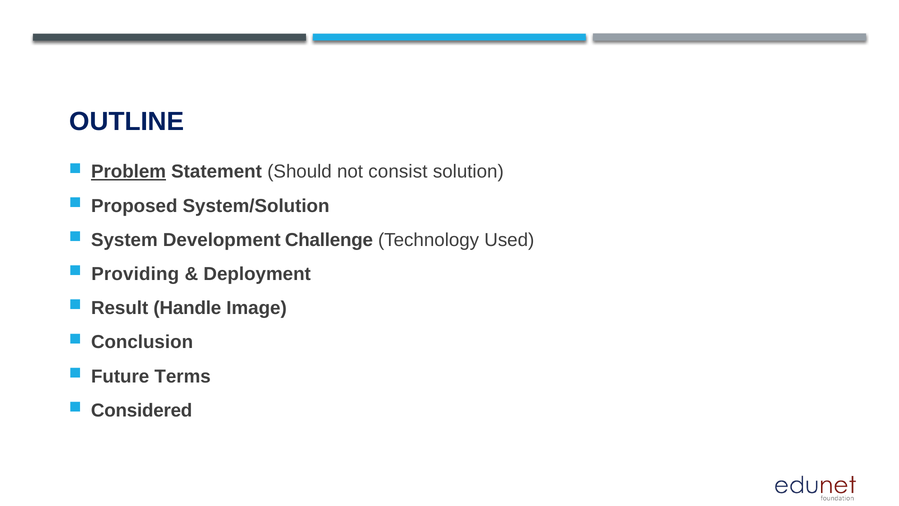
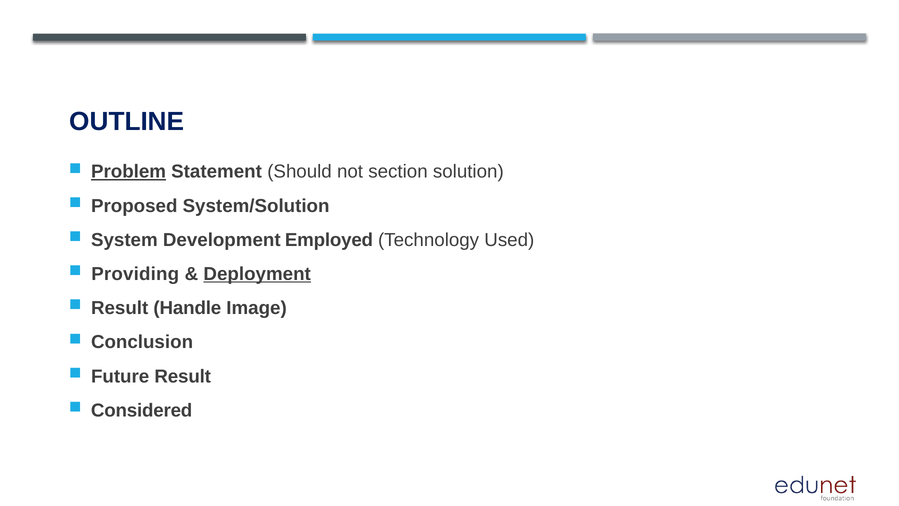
consist: consist -> section (398, 172)
Challenge: Challenge -> Employed (329, 240)
Deployment underline: none -> present (257, 274)
Future Terms: Terms -> Result (183, 376)
